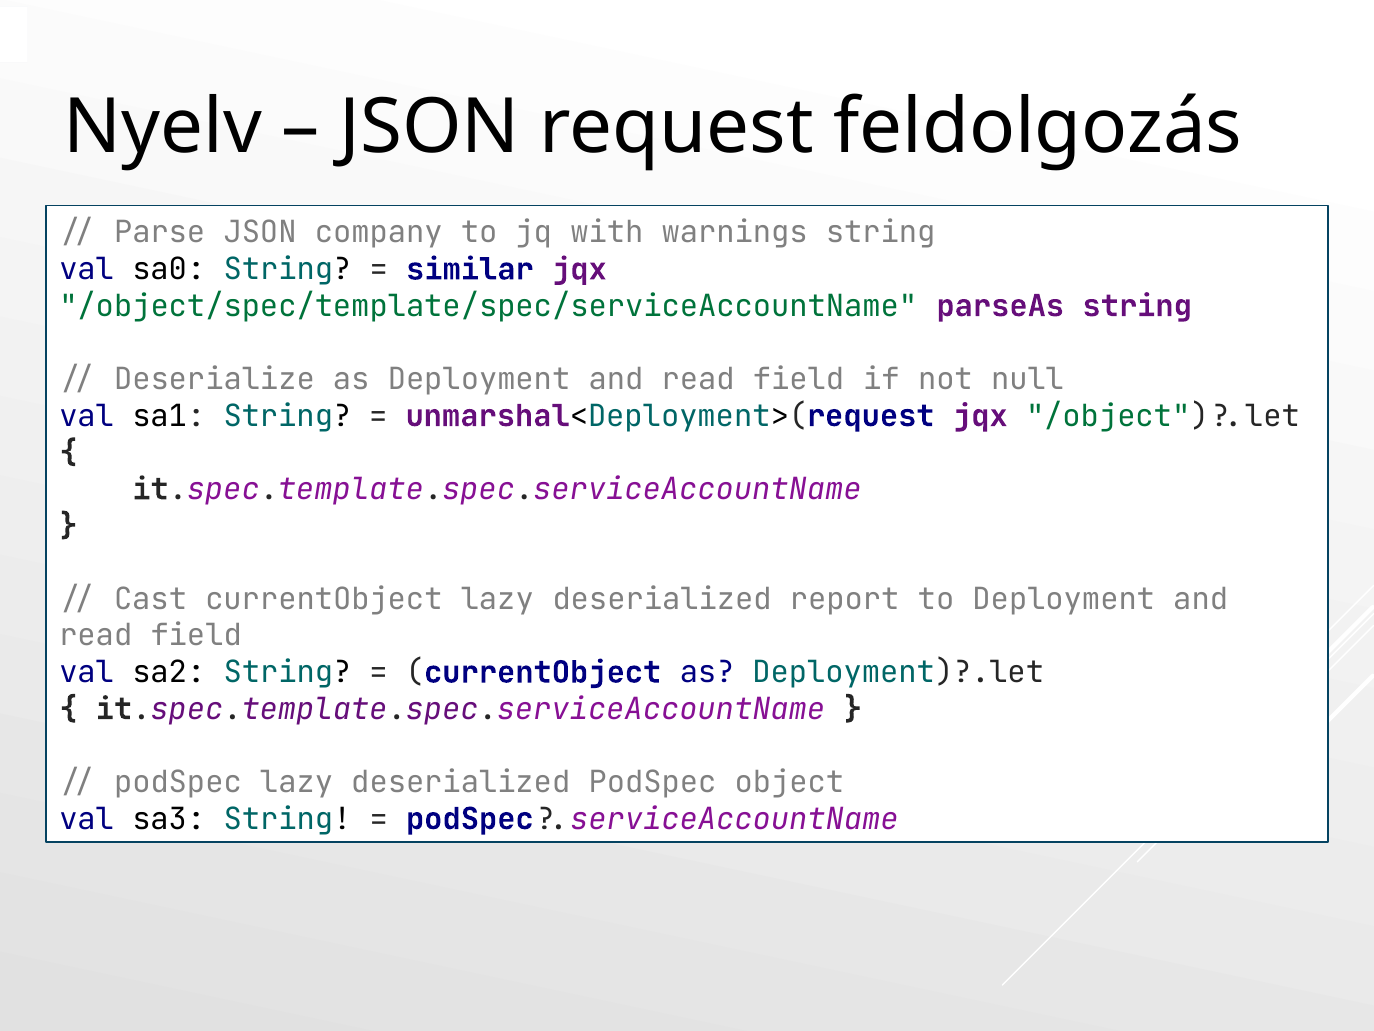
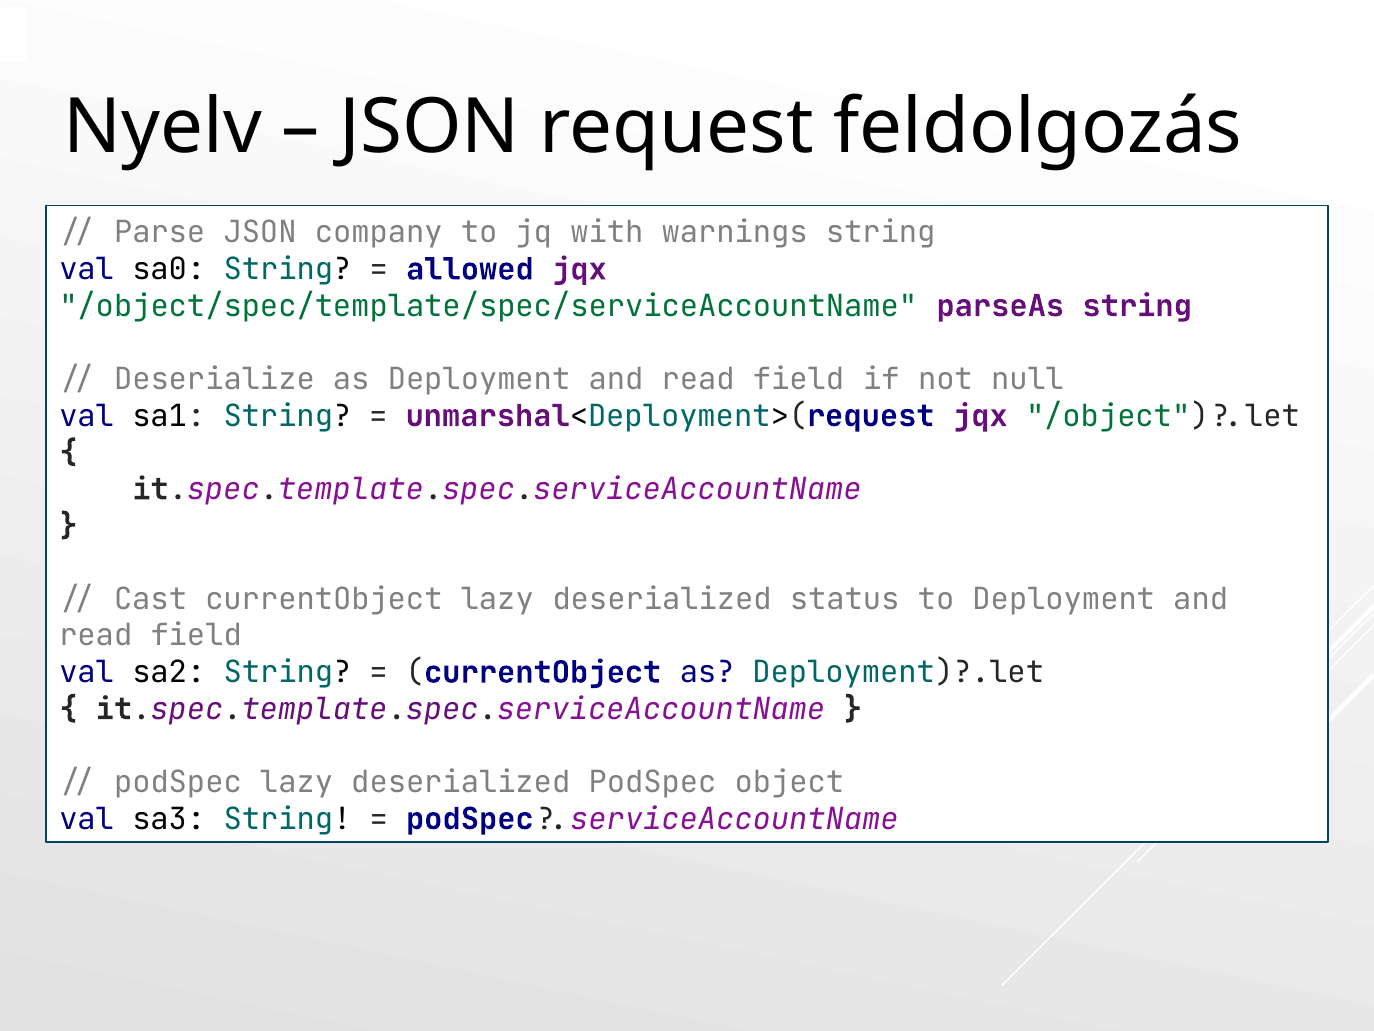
similar: similar -> allowed (470, 269)
report: report -> status (845, 599)
